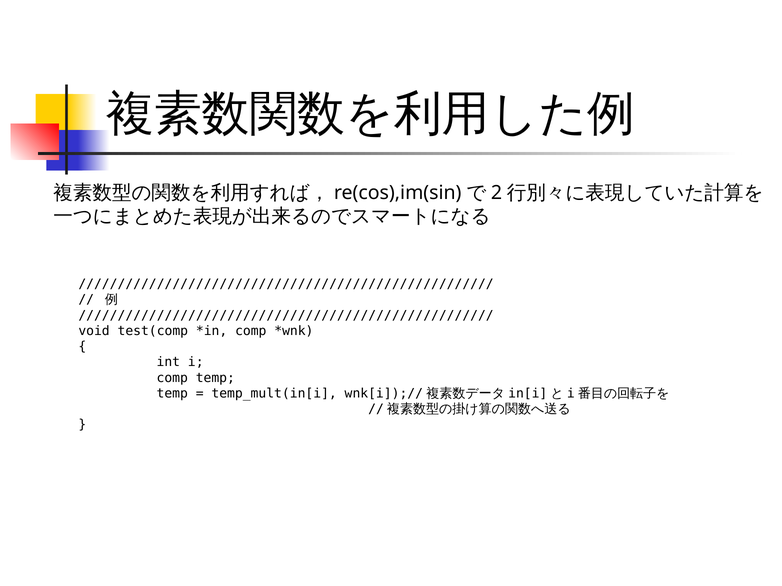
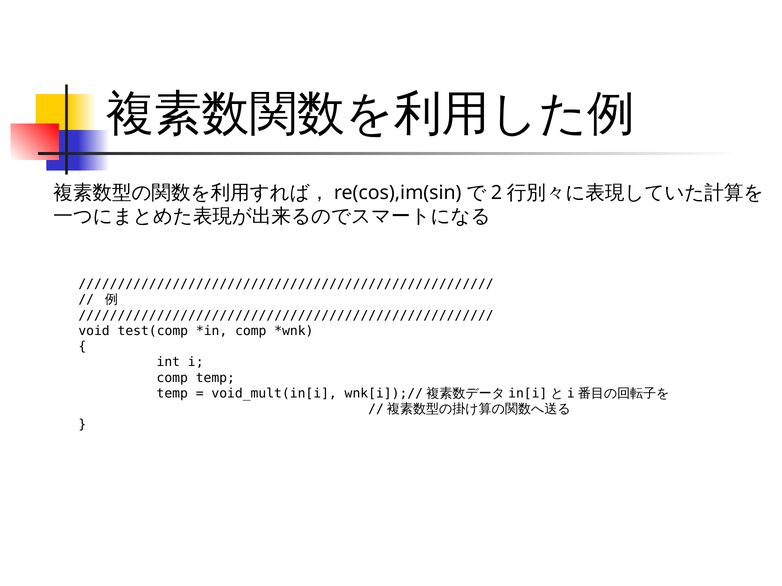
temp_mult(in[i: temp_mult(in[i -> void_mult(in[i (274, 394)
